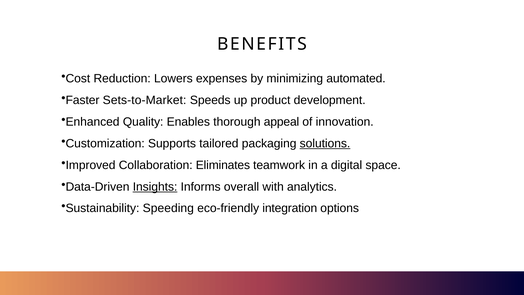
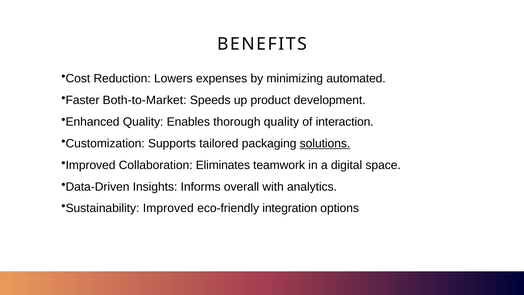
Sets-to-Market: Sets-to-Market -> Both-to-Market (145, 100)
thorough appeal: appeal -> quality (281, 122)
innovation: innovation -> interaction (345, 122)
Insights underline: present -> none (155, 187)
Sustainability Speeding: Speeding -> Improved (168, 208)
